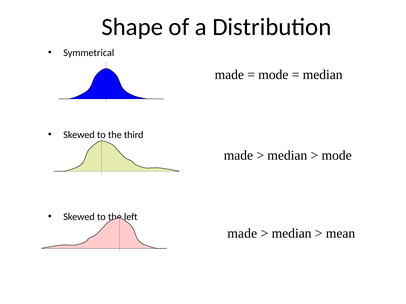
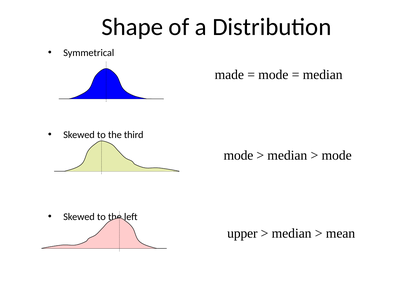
made: made -> mode (238, 156)
made: made -> upper (242, 234)
